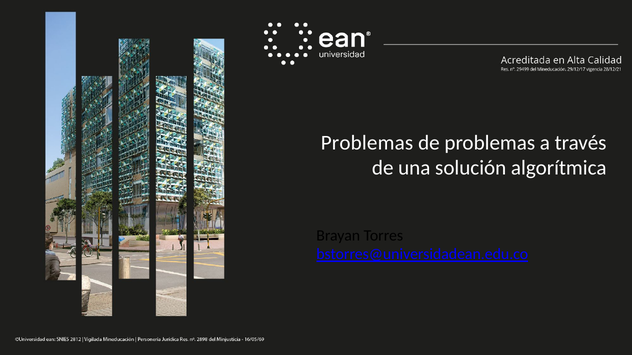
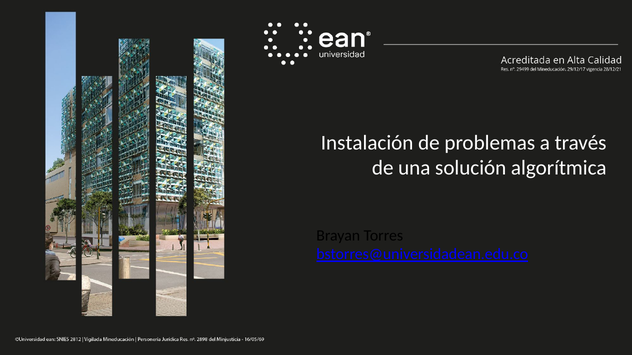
Problemas: Problemas -> Instalación (367, 143)
